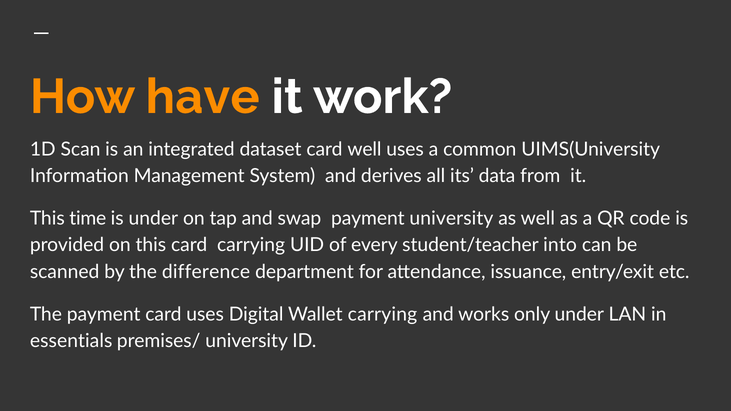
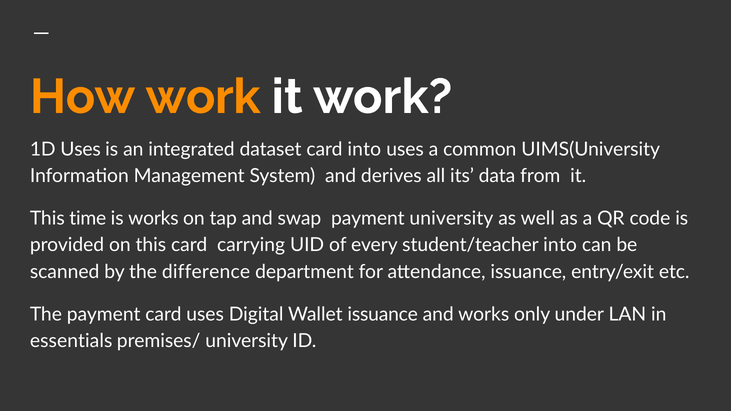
How have: have -> work (203, 97)
1D Scan: Scan -> Uses (81, 149)
card well: well -> into (364, 149)
is under: under -> works (153, 219)
Wallet carrying: carrying -> issuance (383, 315)
